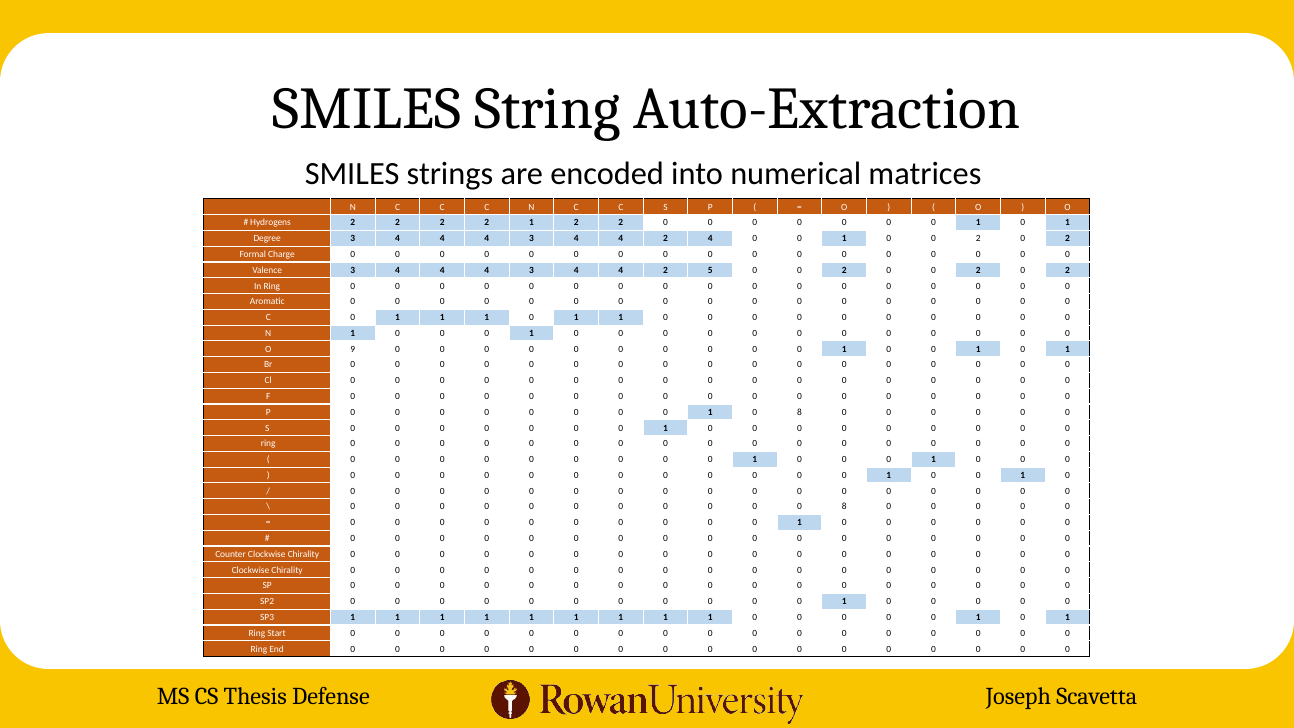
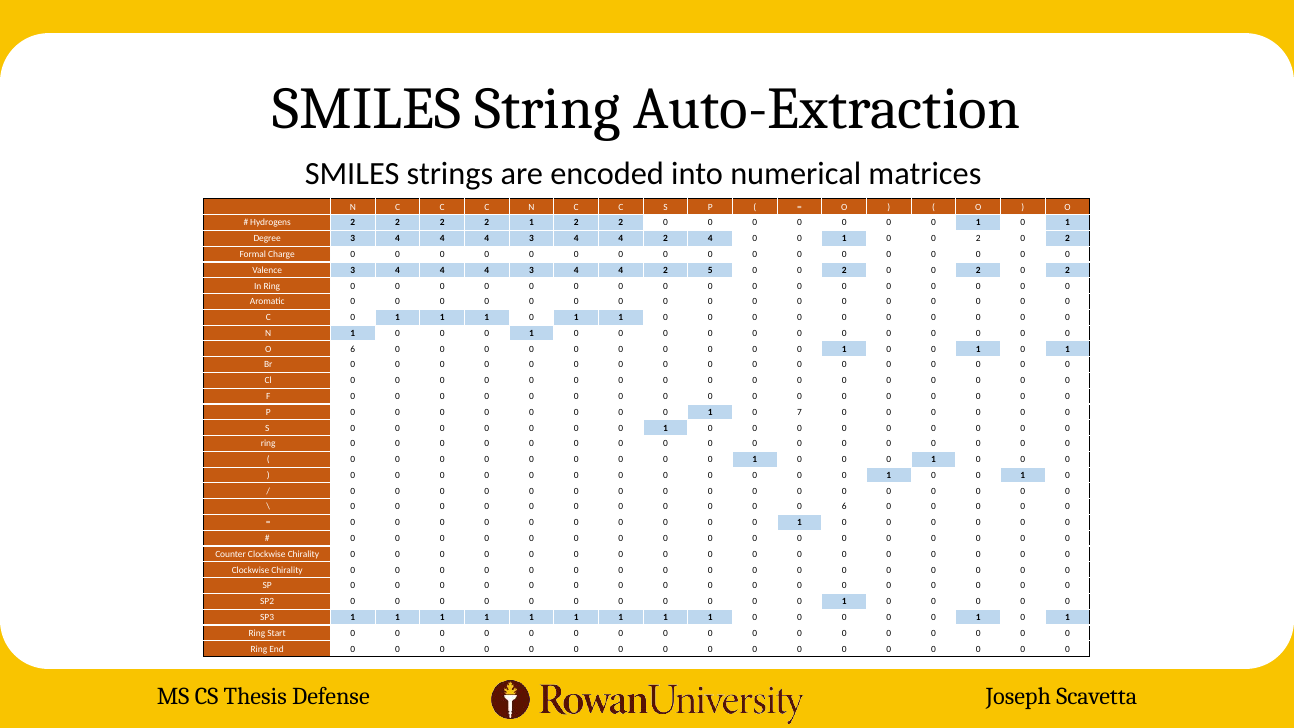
O 9: 9 -> 6 (353, 349)
1 0 8: 8 -> 7 (799, 412)
0 0 8: 8 -> 6 (844, 507)
